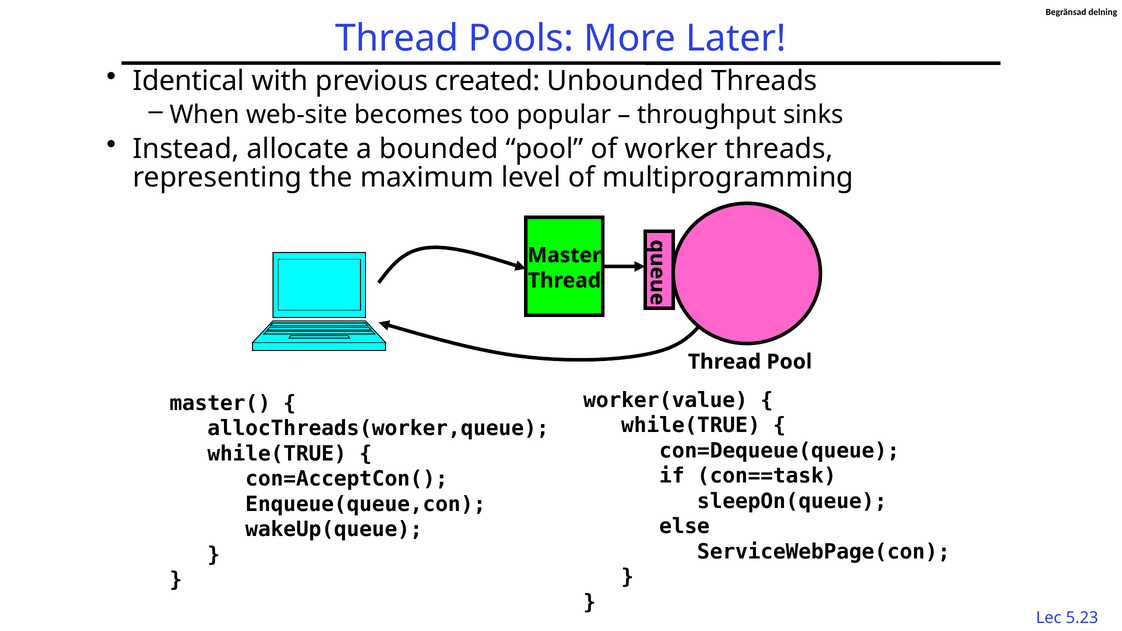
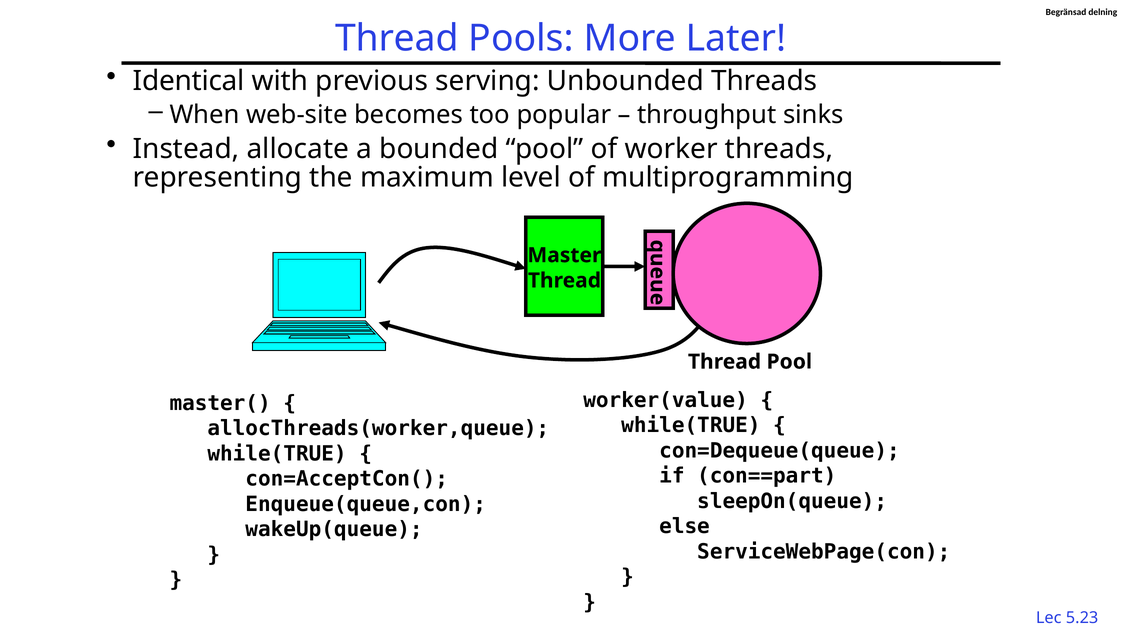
created: created -> serving (488, 81)
con==task: con==task -> con==part (767, 476)
